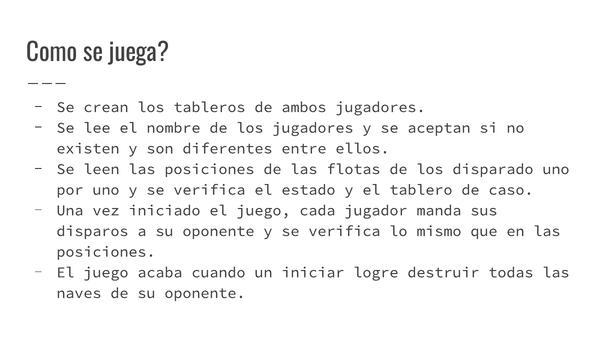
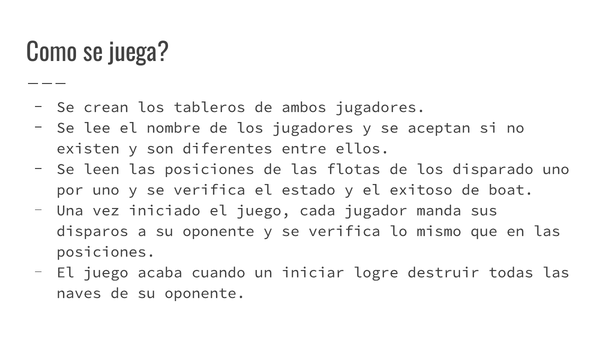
tablero: tablero -> exitoso (421, 190)
caso: caso -> boat (511, 190)
